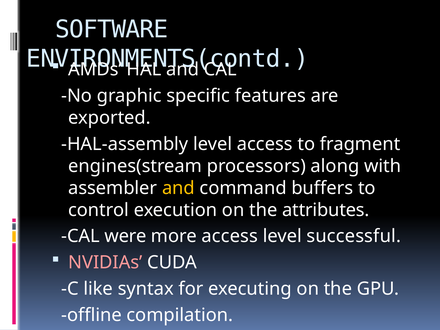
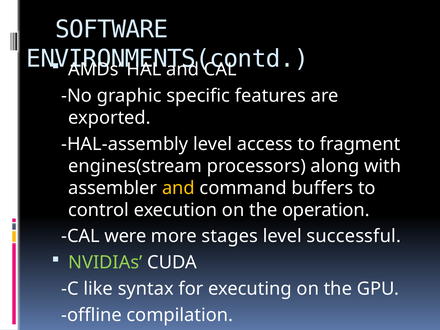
attributes: attributes -> operation (326, 210)
more access: access -> stages (230, 236)
NVIDIAs colour: pink -> light green (105, 263)
